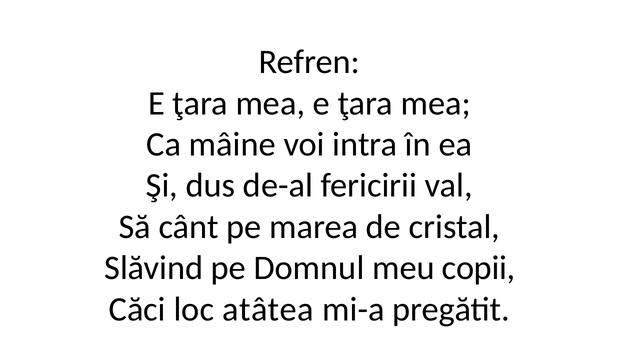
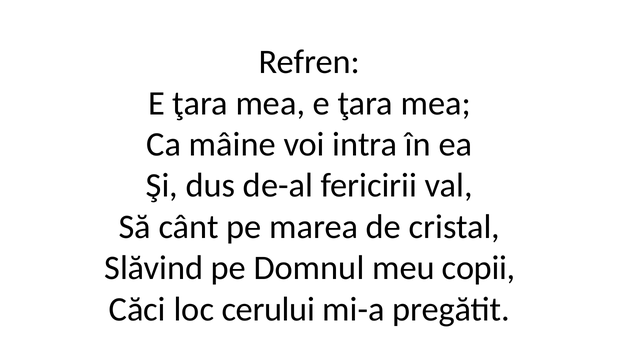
atâtea: atâtea -> cerului (268, 310)
